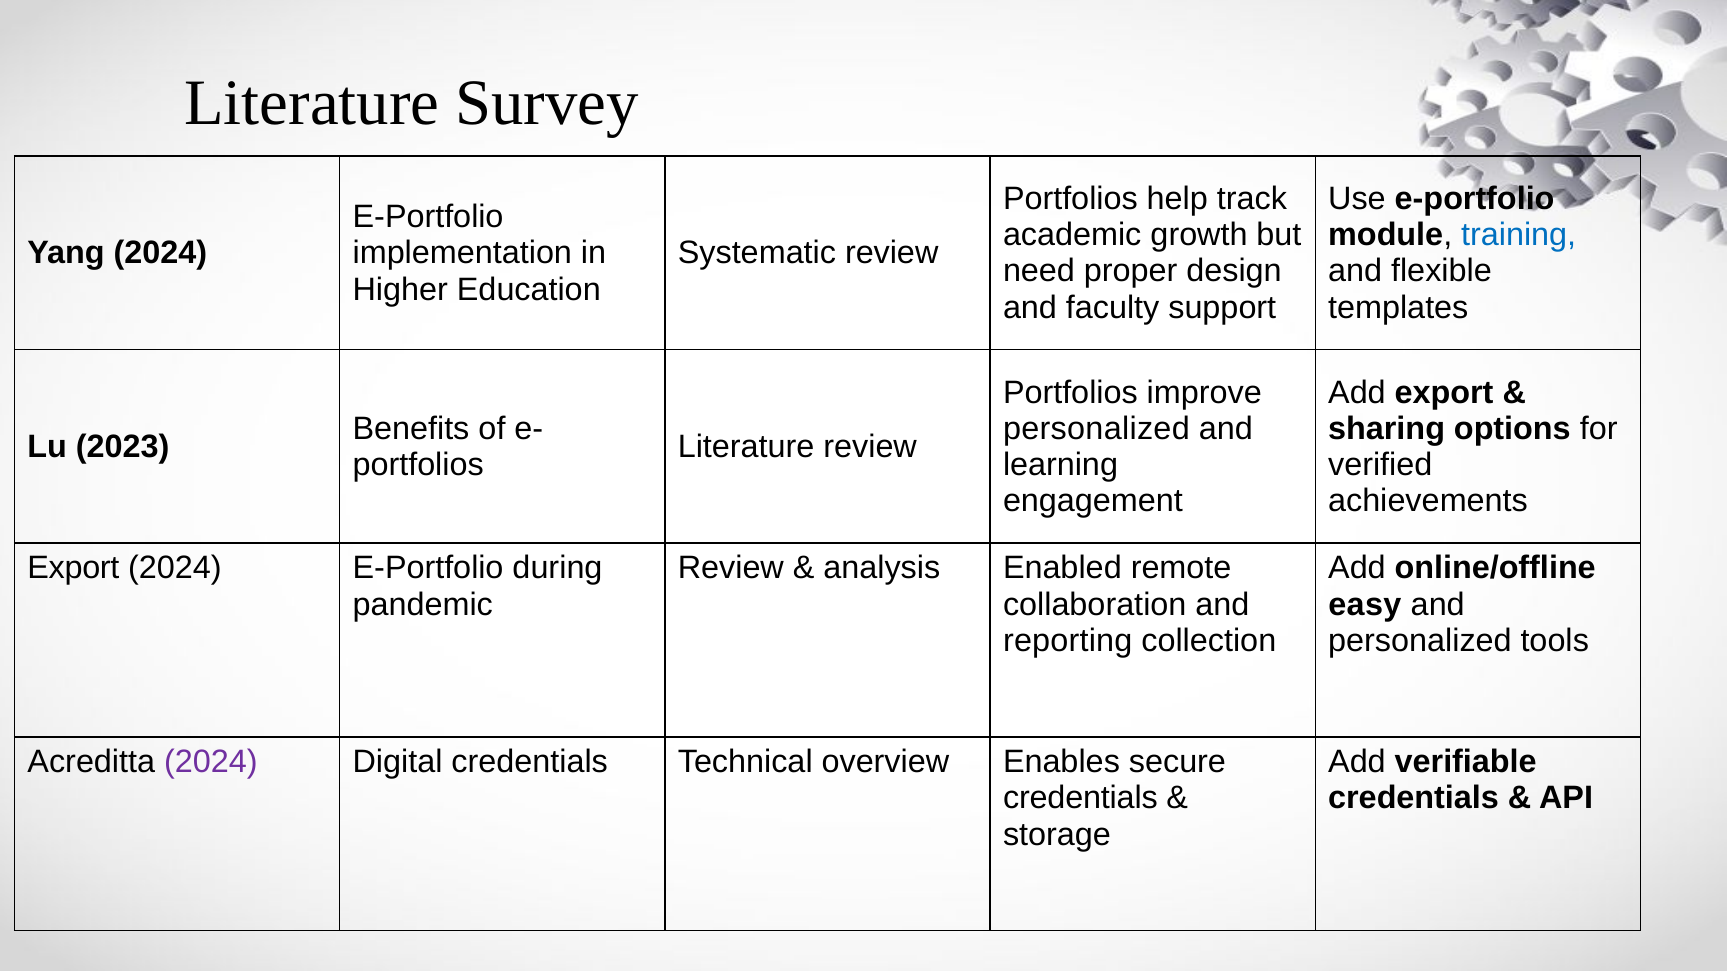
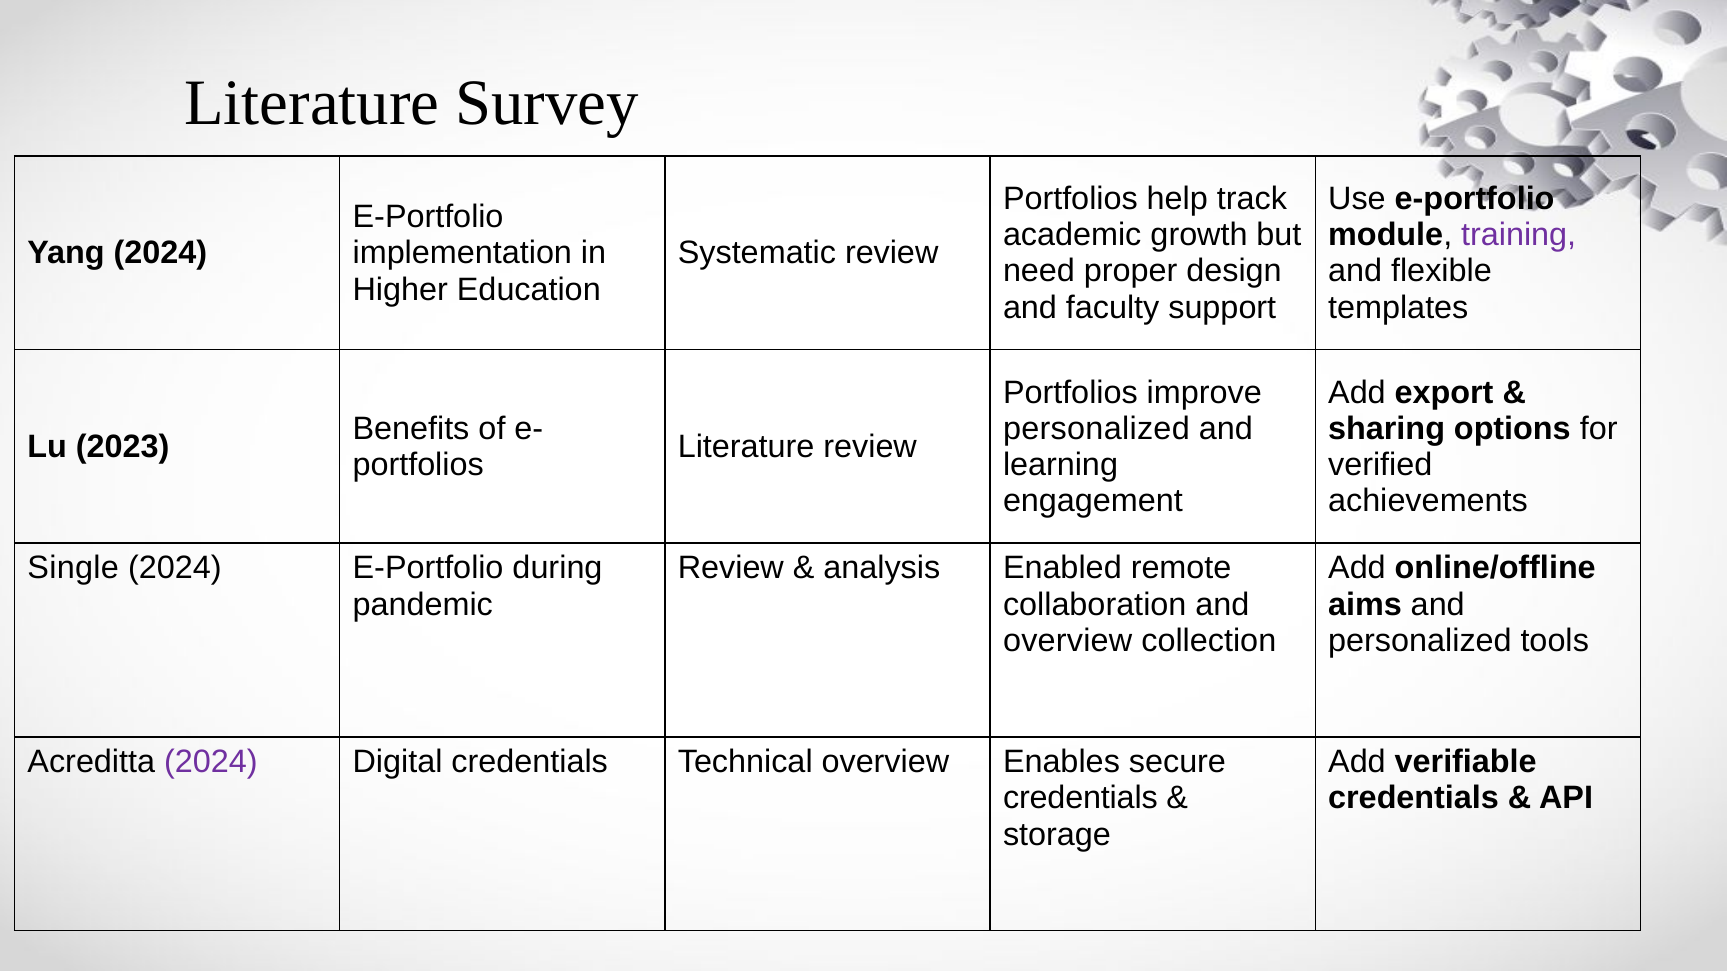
training colour: blue -> purple (1519, 235)
Export: Export -> Single (73, 568)
easy: easy -> aims (1365, 605)
reporting: reporting -> overview (1068, 641)
